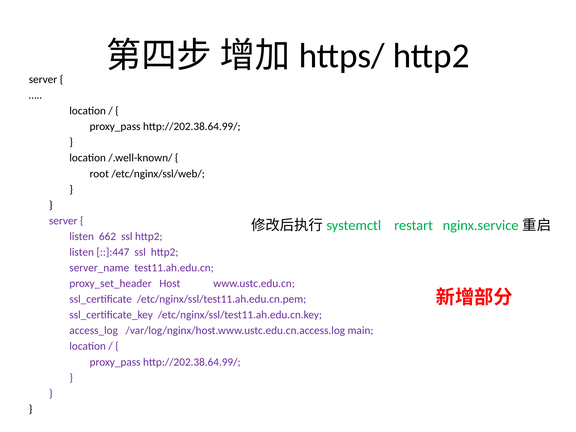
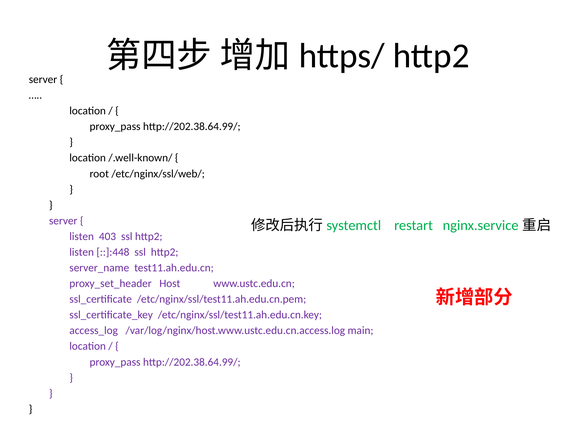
662: 662 -> 403 (108, 236)
::]:447: ::]:447 -> ::]:448 (113, 252)
